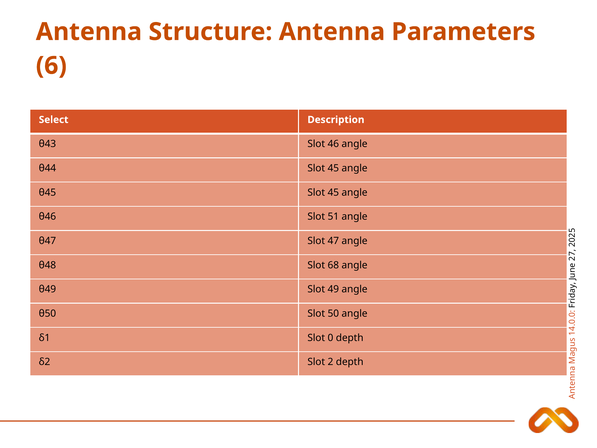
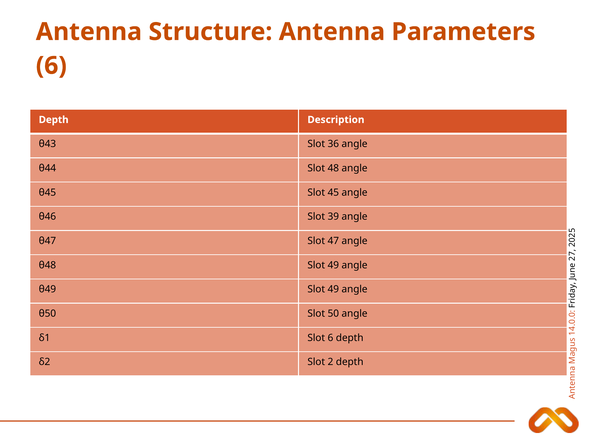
Select: Select -> Depth (54, 120)
46: 46 -> 36 (333, 144)
θ44 Slot 45: 45 -> 48 (333, 168)
51: 51 -> 39 (333, 217)
θ48 Slot 68: 68 -> 49 (333, 265)
Slot 0: 0 -> 6 (330, 338)
